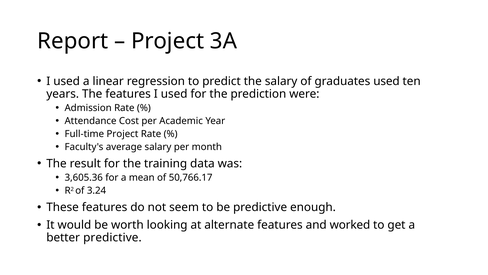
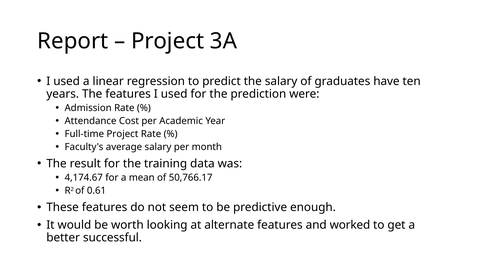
graduates used: used -> have (386, 81)
3,605.36: 3,605.36 -> 4,174.67 (84, 177)
3.24: 3.24 -> 0.61 (96, 190)
better predictive: predictive -> successful (112, 237)
